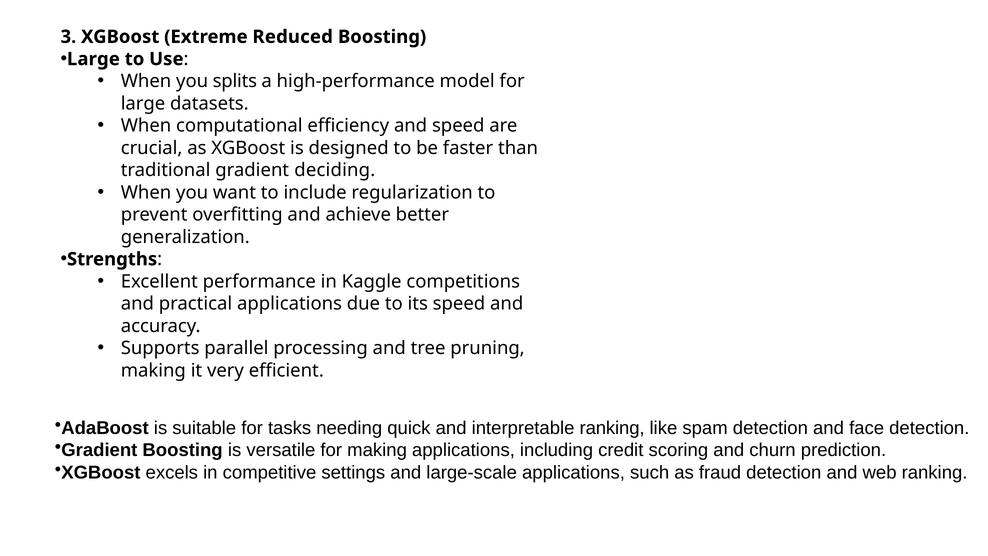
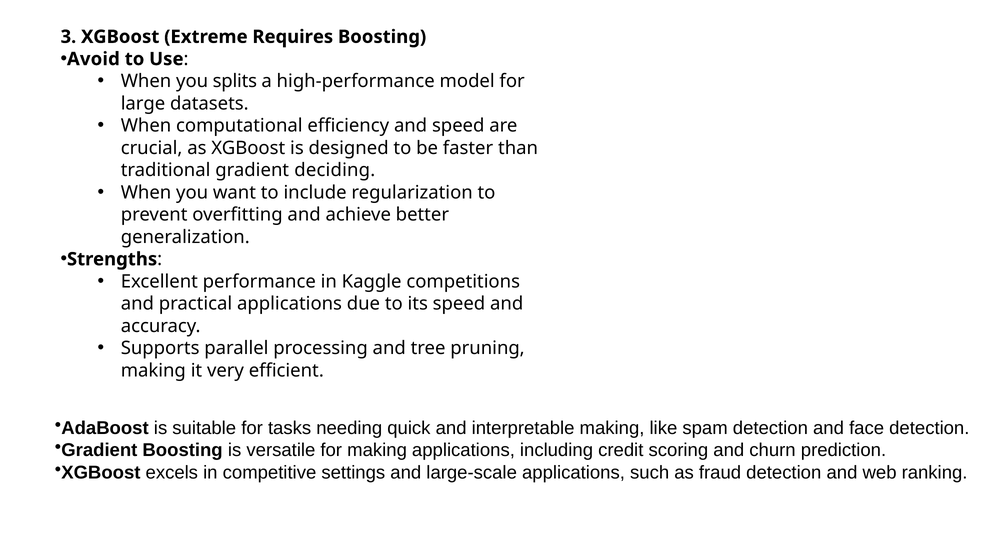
Reduced: Reduced -> Requires (293, 37)
Large: Large -> Avoid (93, 59)
interpretable ranking: ranking -> making (612, 428)
